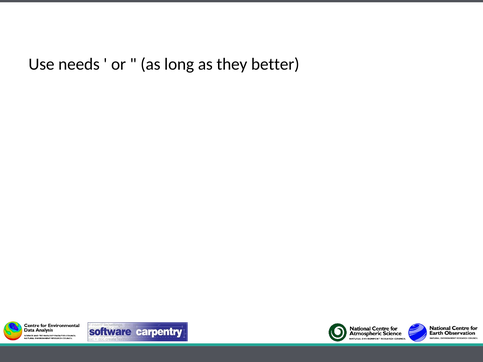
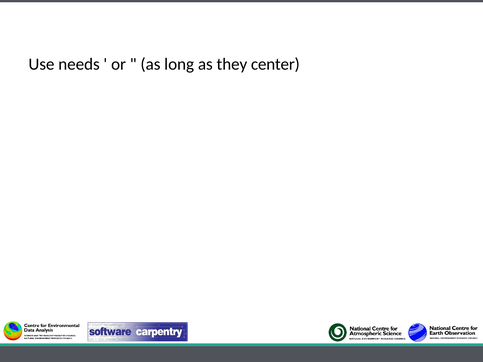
better: better -> center (275, 64)
